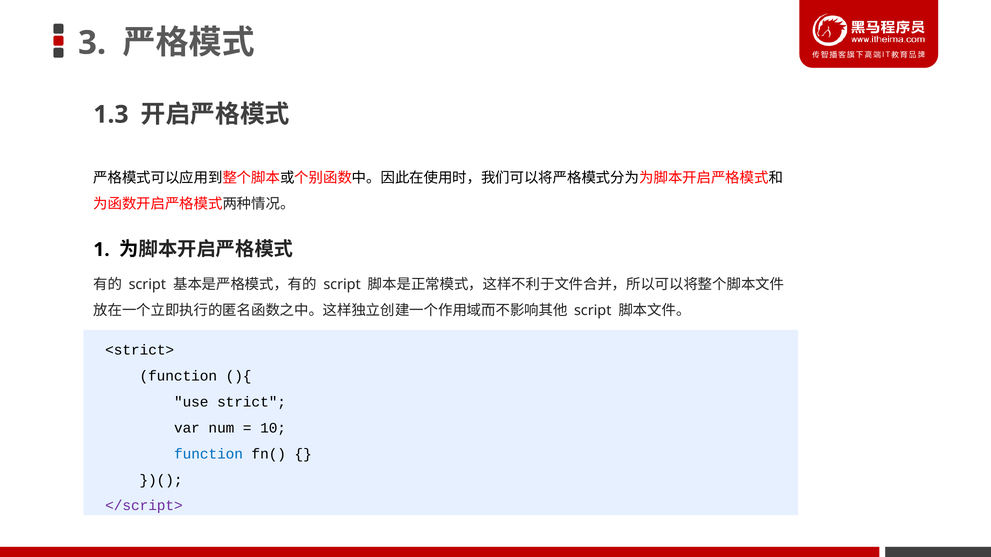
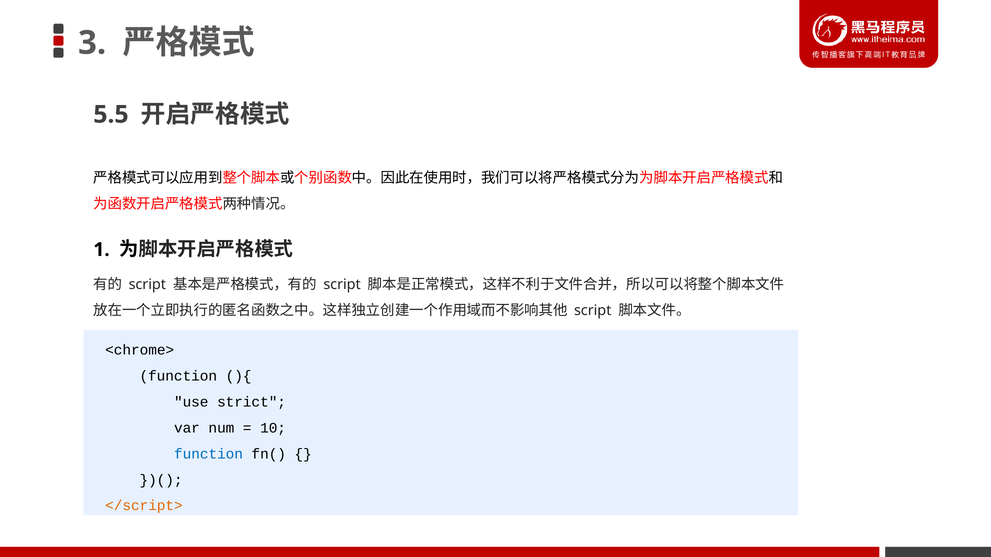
1.3: 1.3 -> 5.5 (111, 115)
<strict>: <strict> -> <chrome> (140, 350)
</script> colour: purple -> orange (144, 506)
